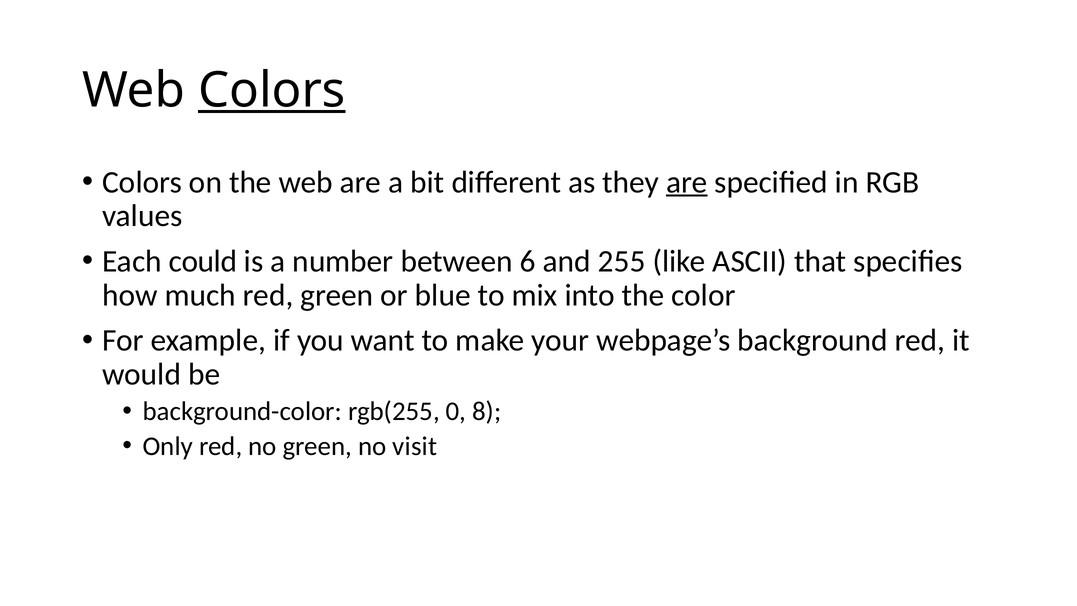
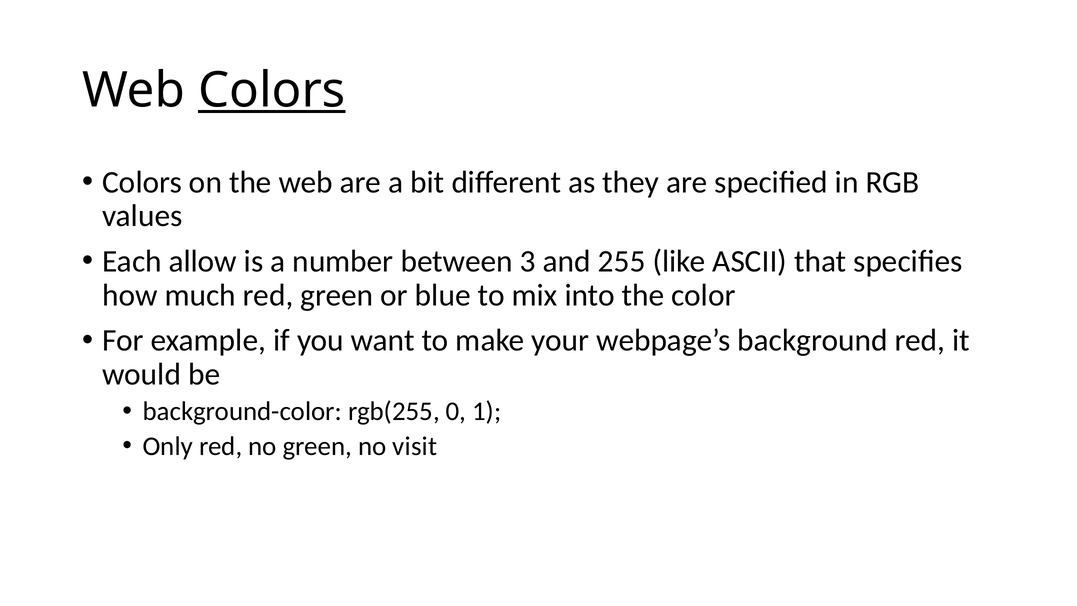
are underline: present -> none (687, 182)
could: could -> allow (203, 261)
6: 6 -> 3 (528, 261)
8: 8 -> 1 (487, 411)
